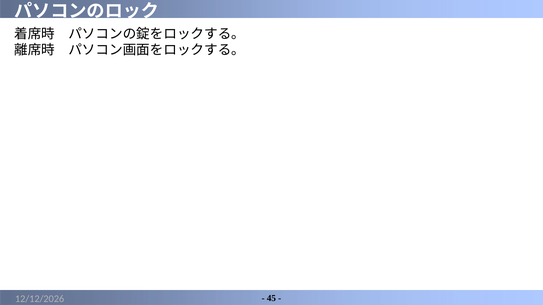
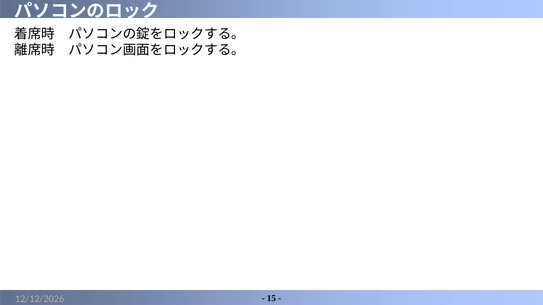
45: 45 -> 15 (271, 299)
